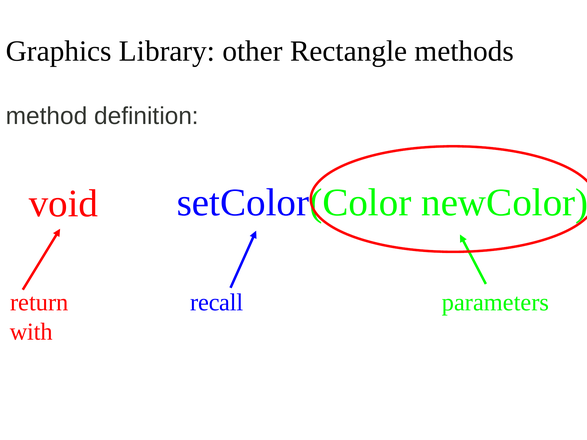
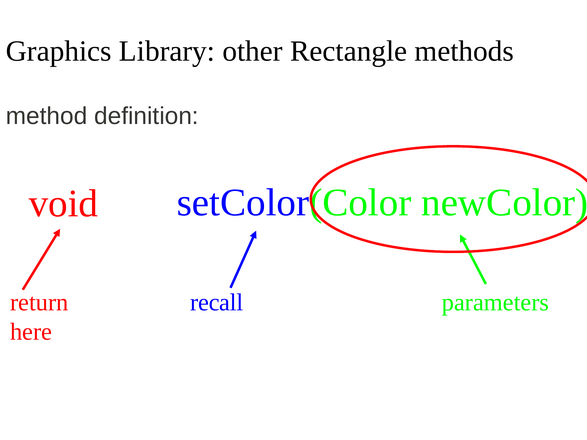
with: with -> here (31, 332)
